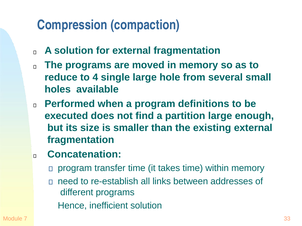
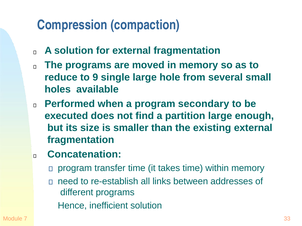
4: 4 -> 9 (95, 77)
definitions: definitions -> secondary (204, 104)
